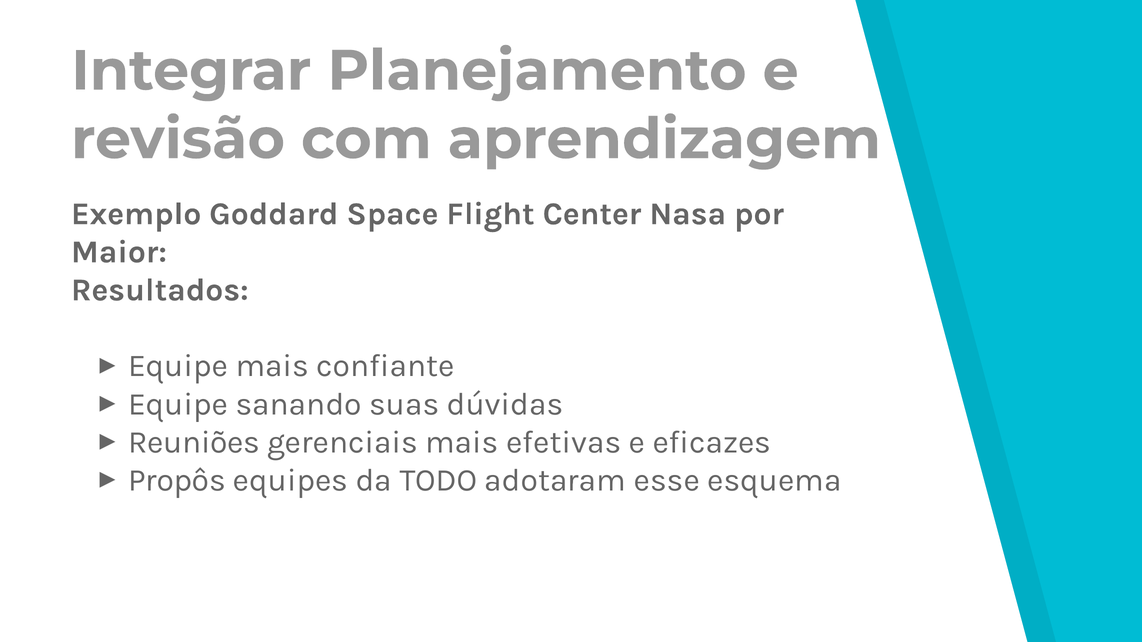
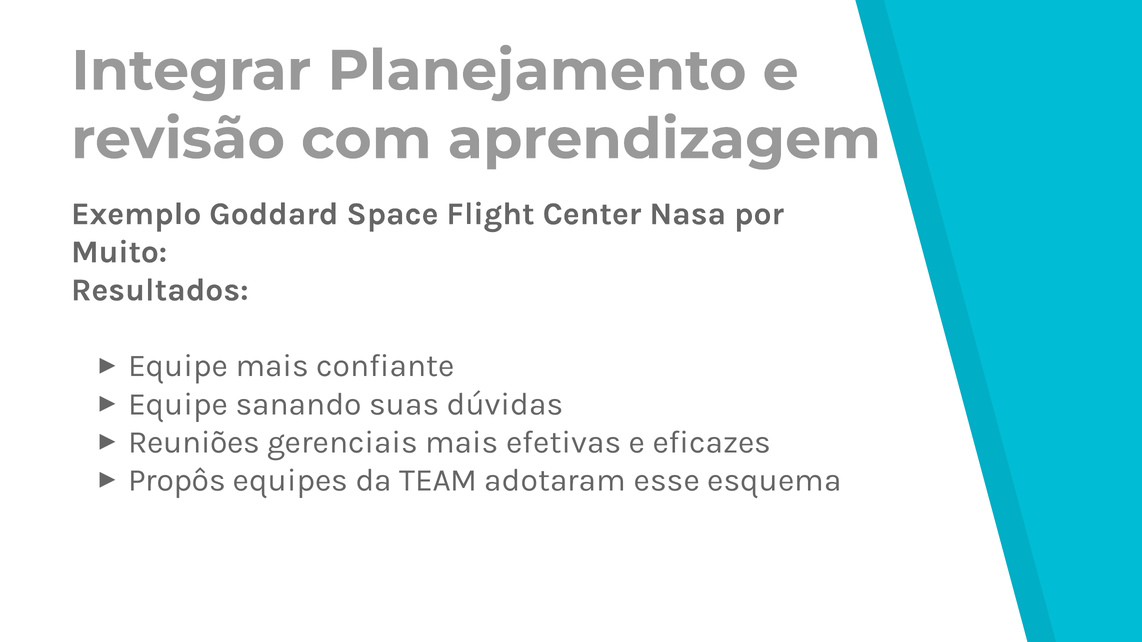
Maior: Maior -> Muito (119, 252)
TODO: TODO -> TEAM (438, 480)
